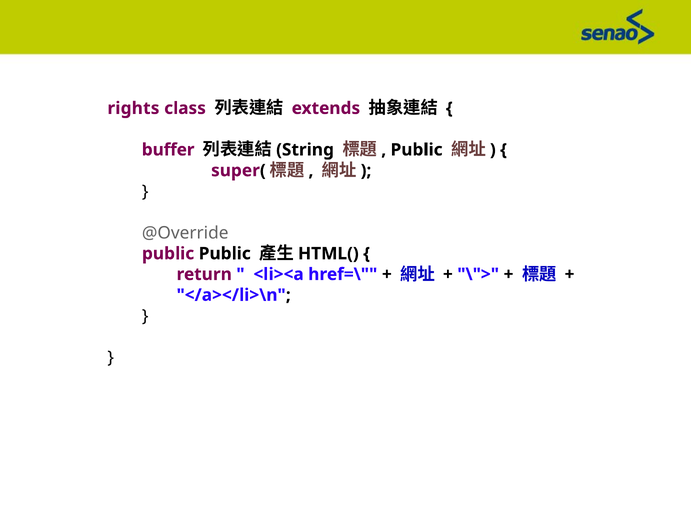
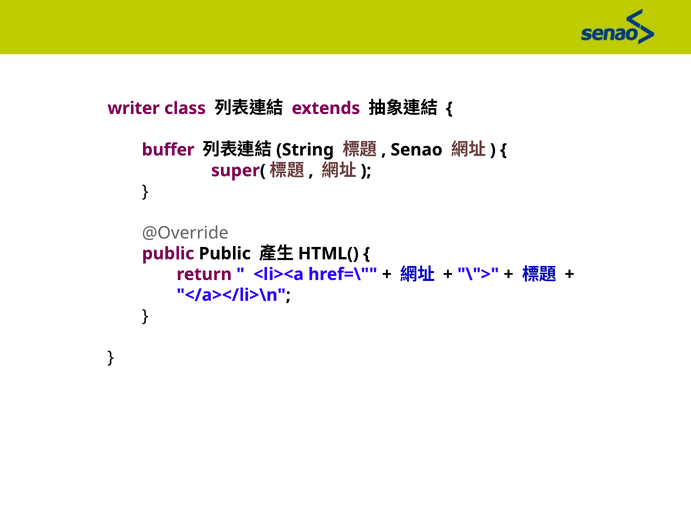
rights: rights -> writer (134, 108)
Public: Public -> Senao (417, 150)
